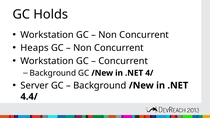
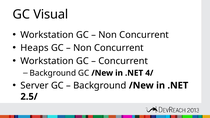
Holds: Holds -> Visual (51, 14)
4.4/: 4.4/ -> 2.5/ (29, 97)
